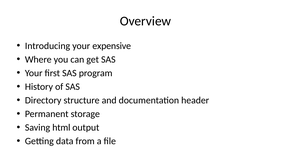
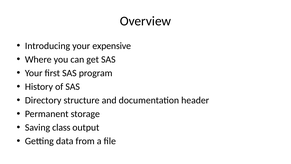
html: html -> class (61, 127)
